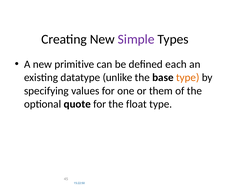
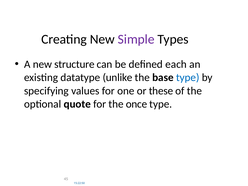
primitive: primitive -> structure (74, 64)
type colour: orange -> blue (188, 78)
them: them -> these (161, 91)
float: float -> once (137, 104)
